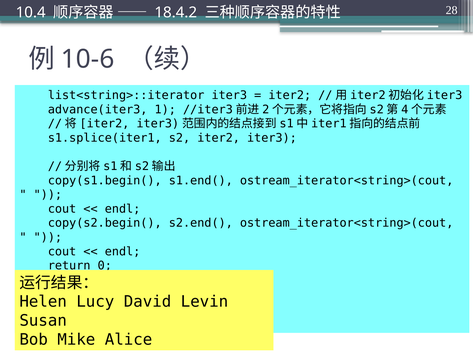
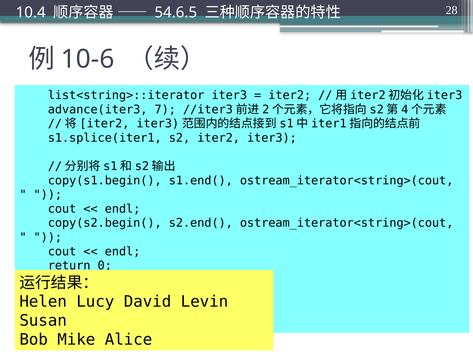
18.4.2: 18.4.2 -> 54.6.5 (176, 12)
1: 1 -> 7 (165, 109)
